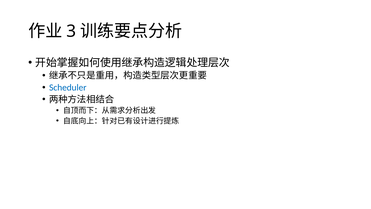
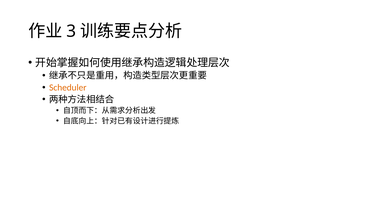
Scheduler colour: blue -> orange (68, 87)
